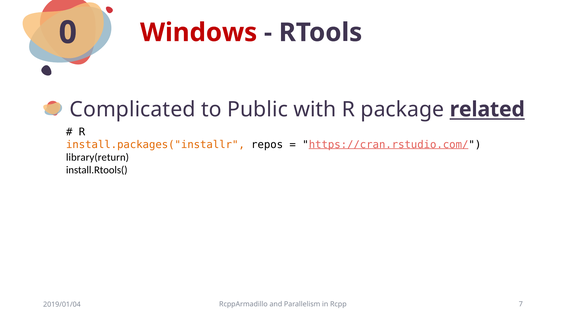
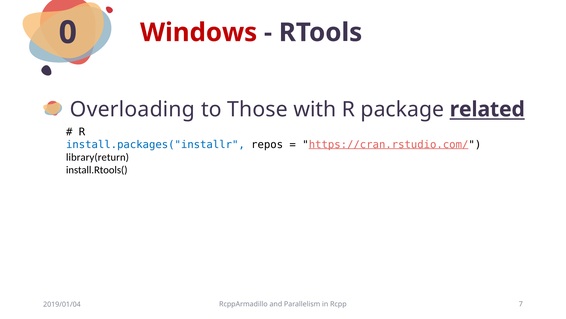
Complicated: Complicated -> Overloading (132, 109)
Public: Public -> Those (257, 109)
install.packages("installr colour: orange -> blue (155, 144)
